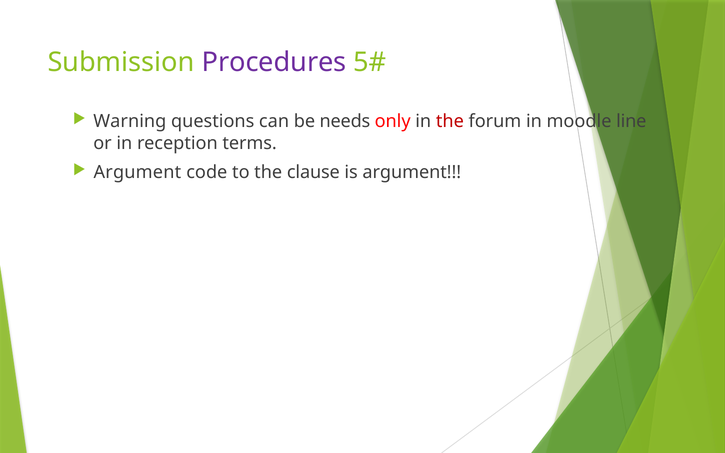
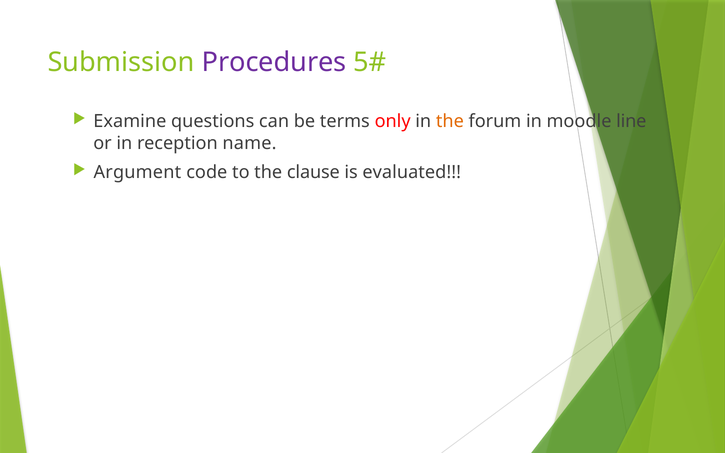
Warning: Warning -> Examine (130, 121)
needs: needs -> terms (345, 121)
the colour: red -> orange (450, 121)
terms: terms -> name (249, 143)
is argument: argument -> evaluated (412, 173)
